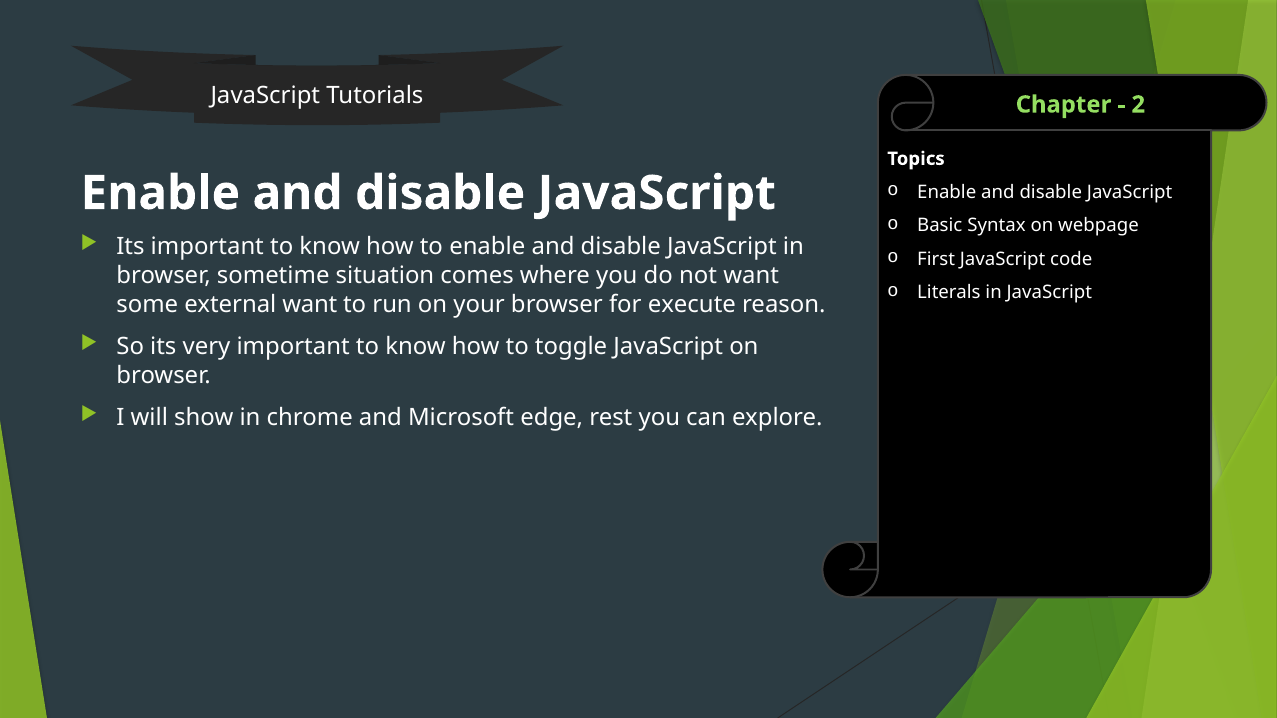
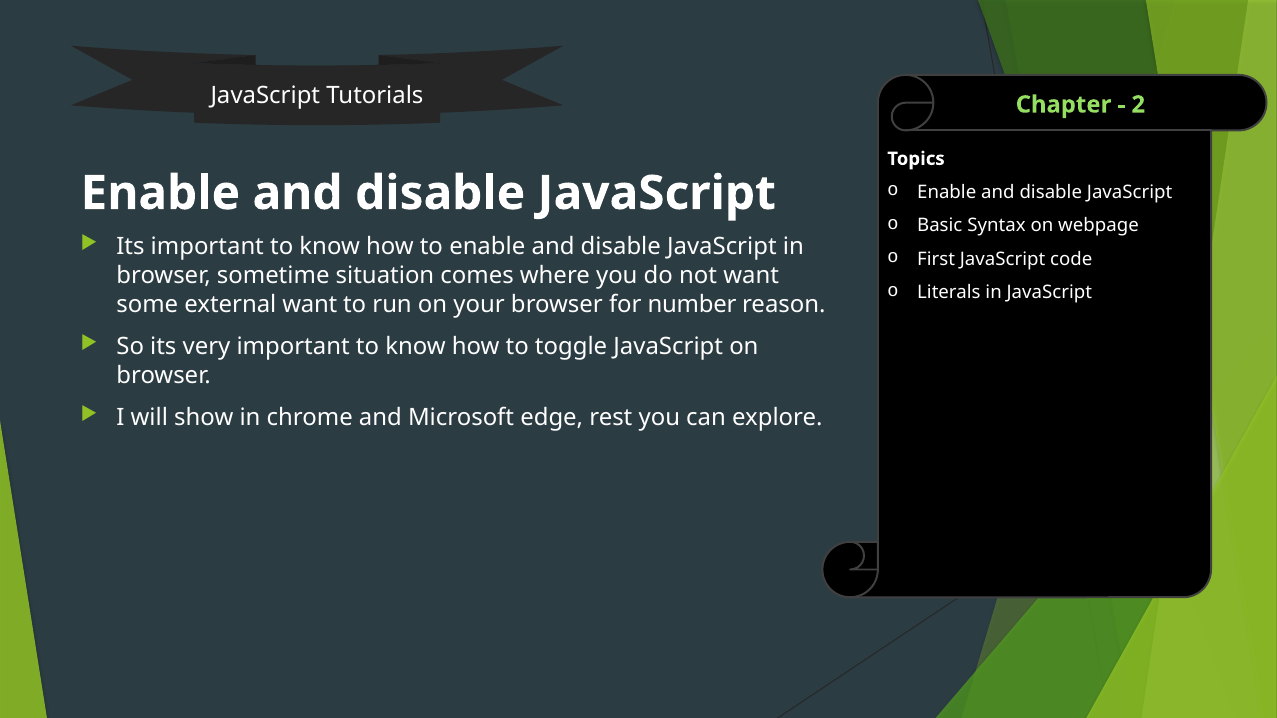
execute: execute -> number (692, 305)
